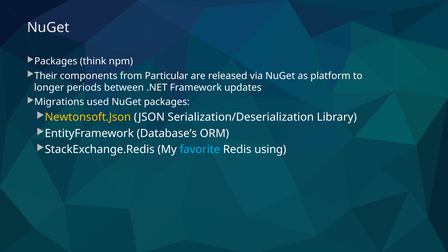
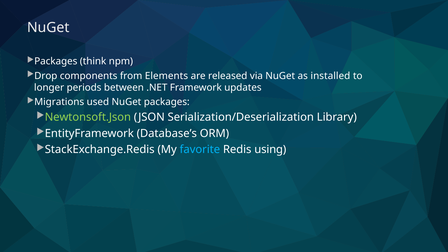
Their: Their -> Drop (46, 76)
Particular: Particular -> Elements (166, 76)
platform: platform -> installed (330, 76)
Newtonsoft.Json colour: yellow -> light green (88, 117)
